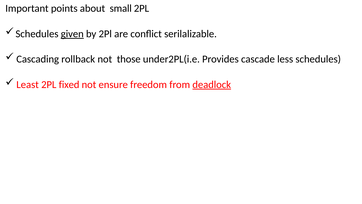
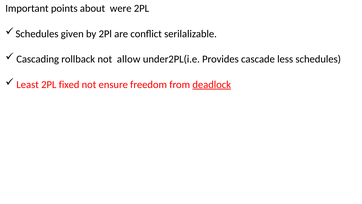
small: small -> were (121, 8)
given underline: present -> none (72, 34)
those: those -> allow (129, 59)
